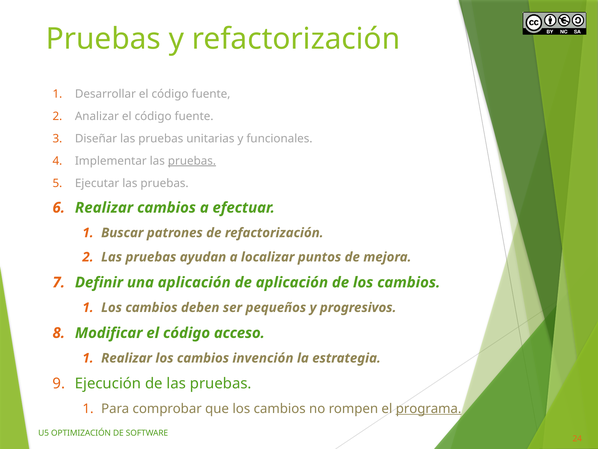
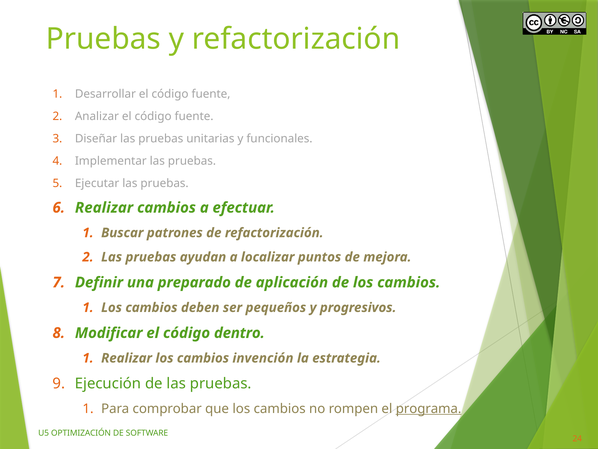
pruebas underline: present -> none (192, 161)
una aplicación: aplicación -> preparado (194, 282)
acceso: acceso -> dentro (239, 333)
